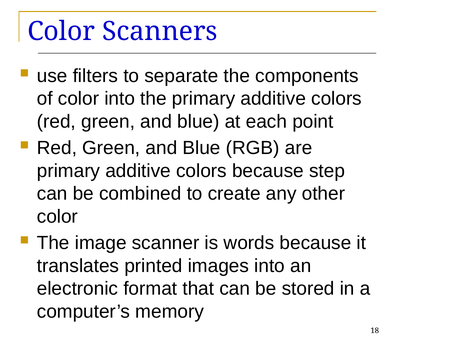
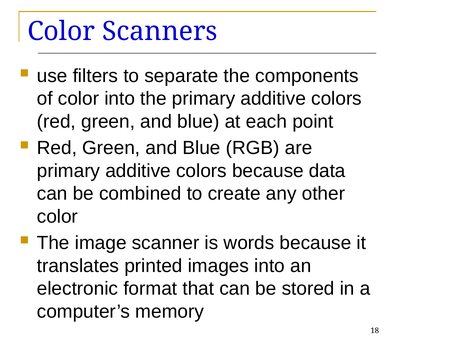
step: step -> data (327, 171)
